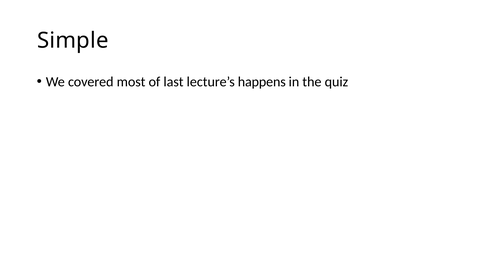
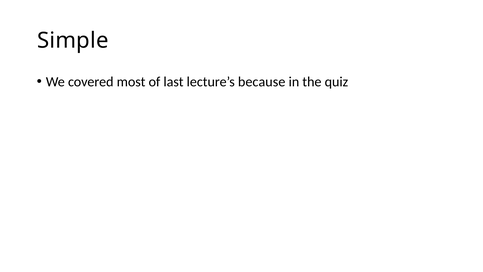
happens: happens -> because (262, 82)
